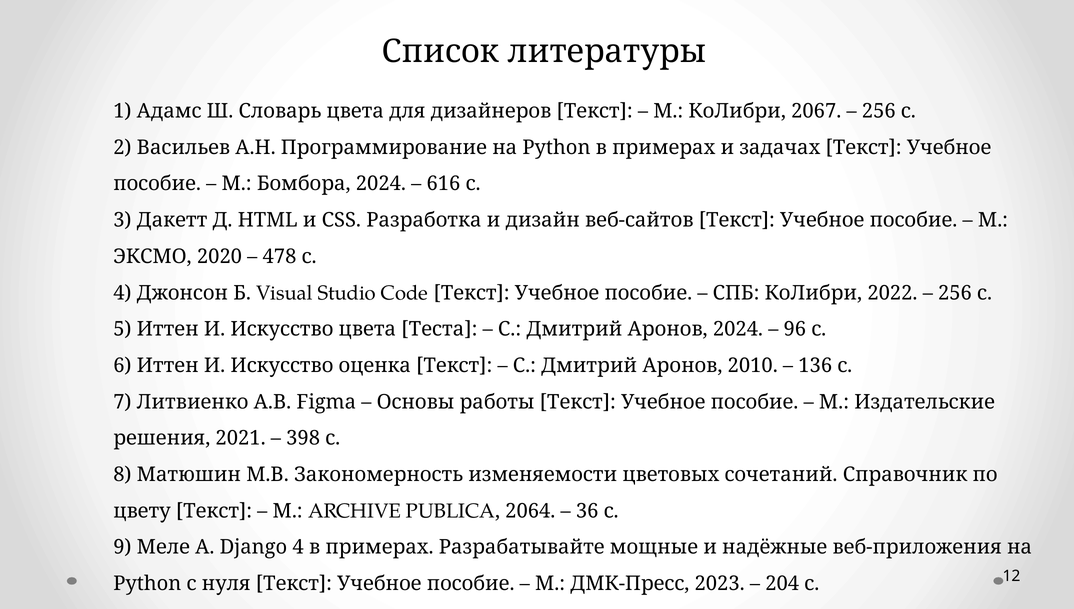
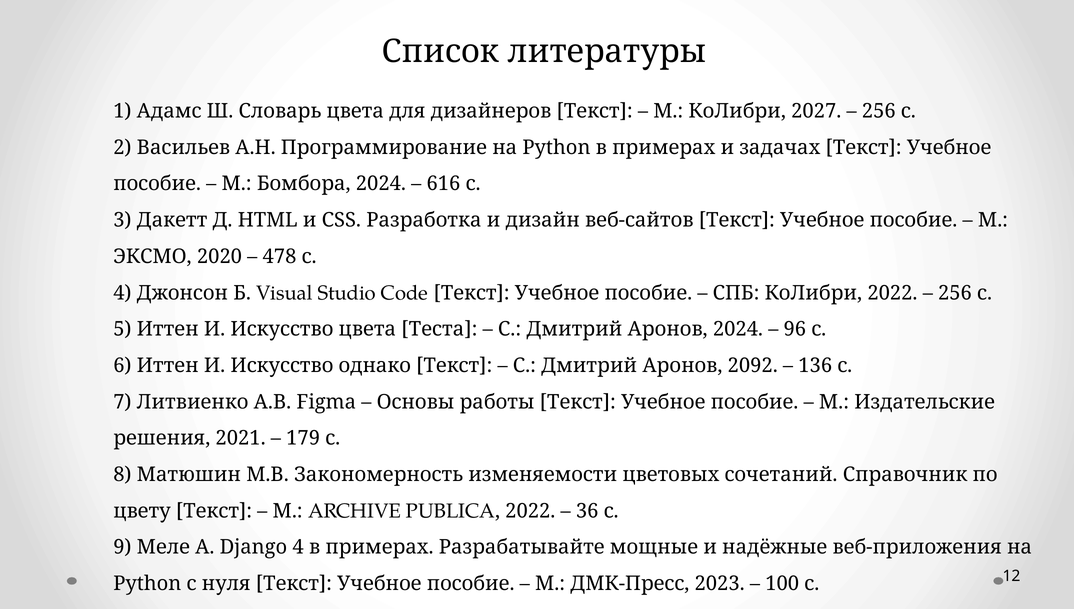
2067: 2067 -> 2027 (816, 111)
оценка: оценка -> однако (375, 365)
2010: 2010 -> 2092 (753, 365)
398: 398 -> 179 (303, 438)
PUBLICA 2064: 2064 -> 2022 (530, 510)
204: 204 -> 100 (782, 583)
